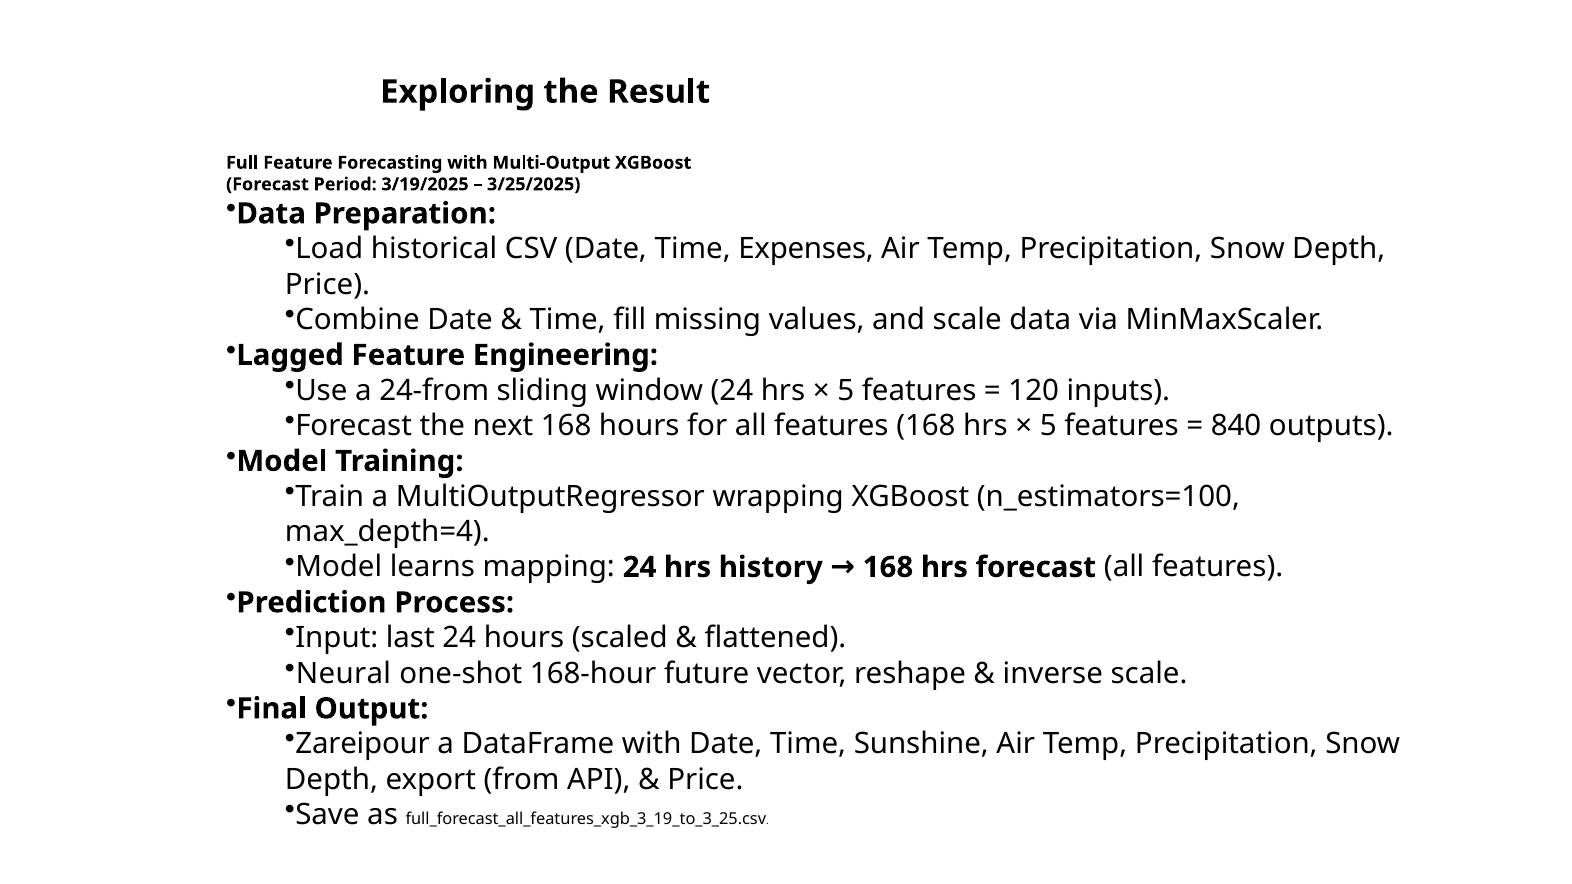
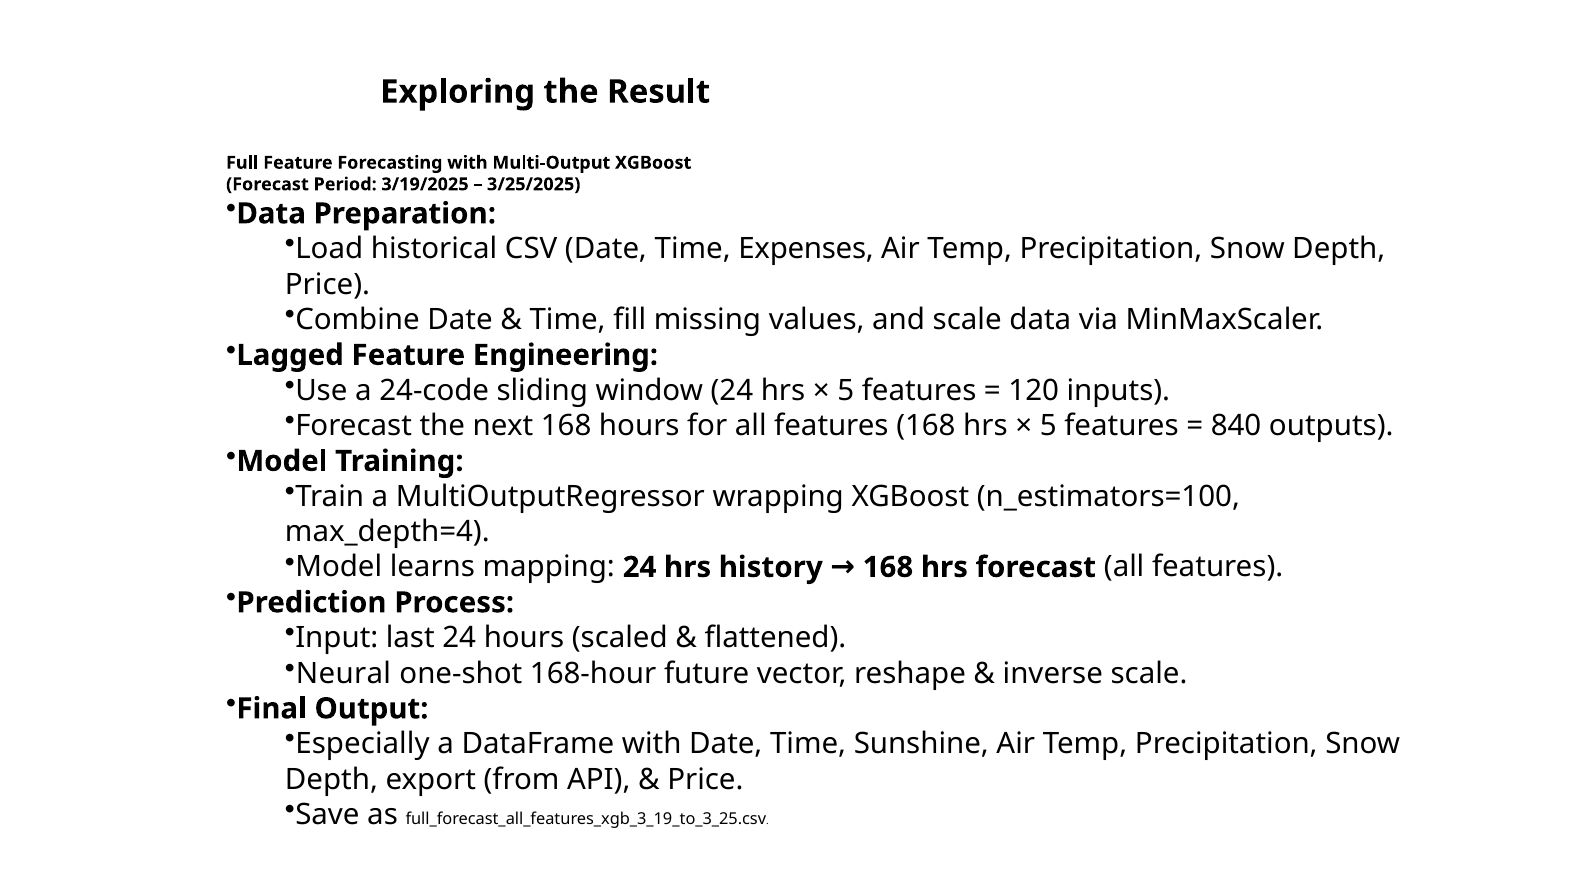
24-from: 24-from -> 24-code (434, 391)
Zareipour: Zareipour -> Especially (362, 744)
